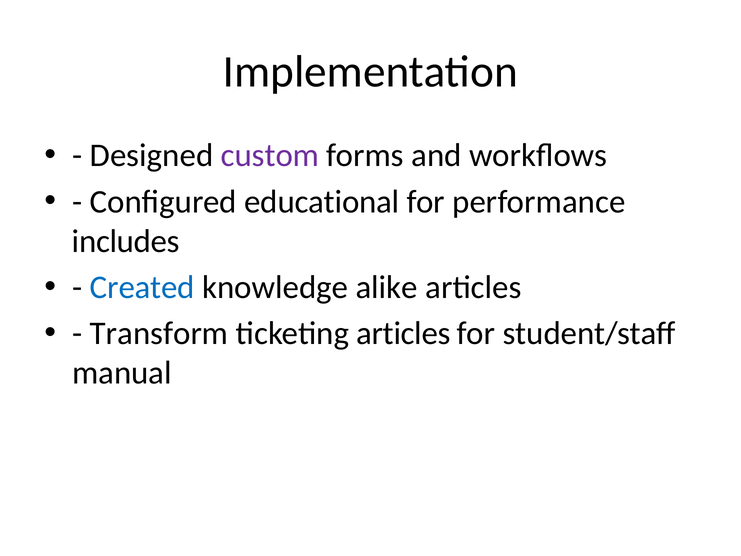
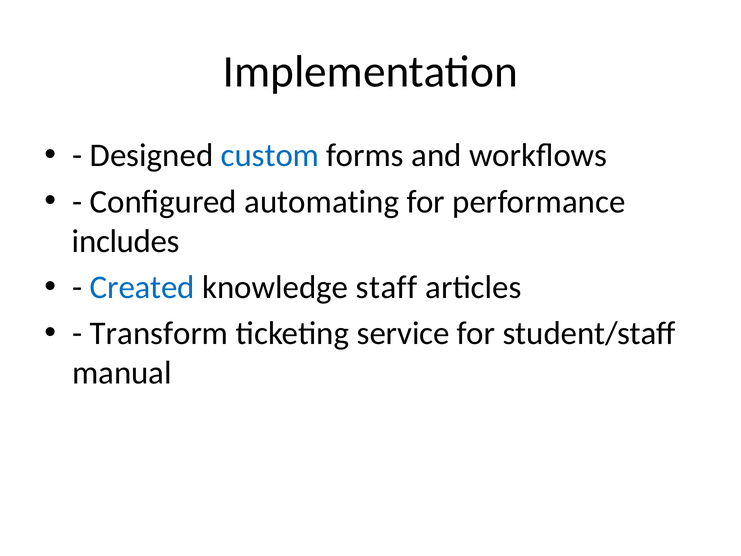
custom colour: purple -> blue (270, 155)
educational: educational -> automating (322, 202)
alike: alike -> staff (387, 287)
ticketing articles: articles -> service (403, 333)
